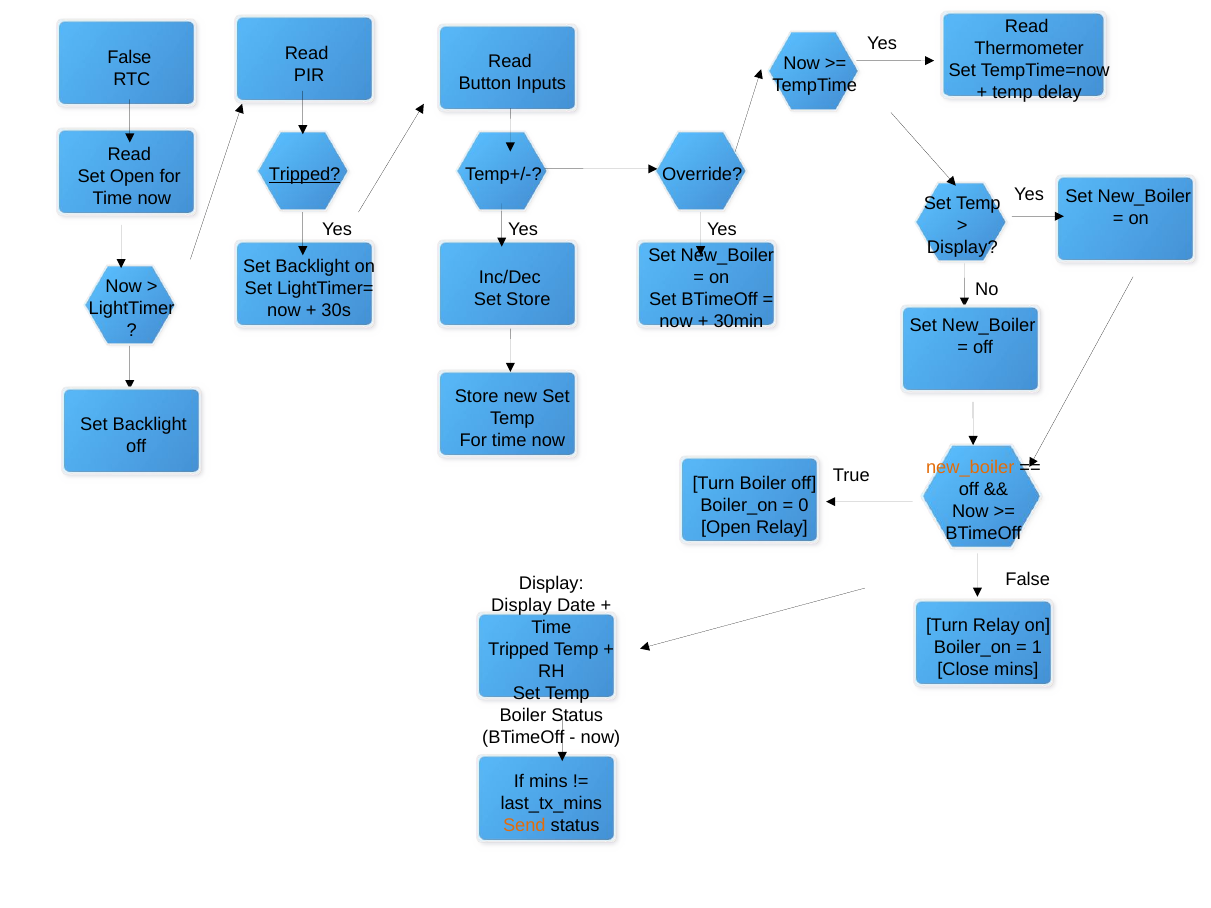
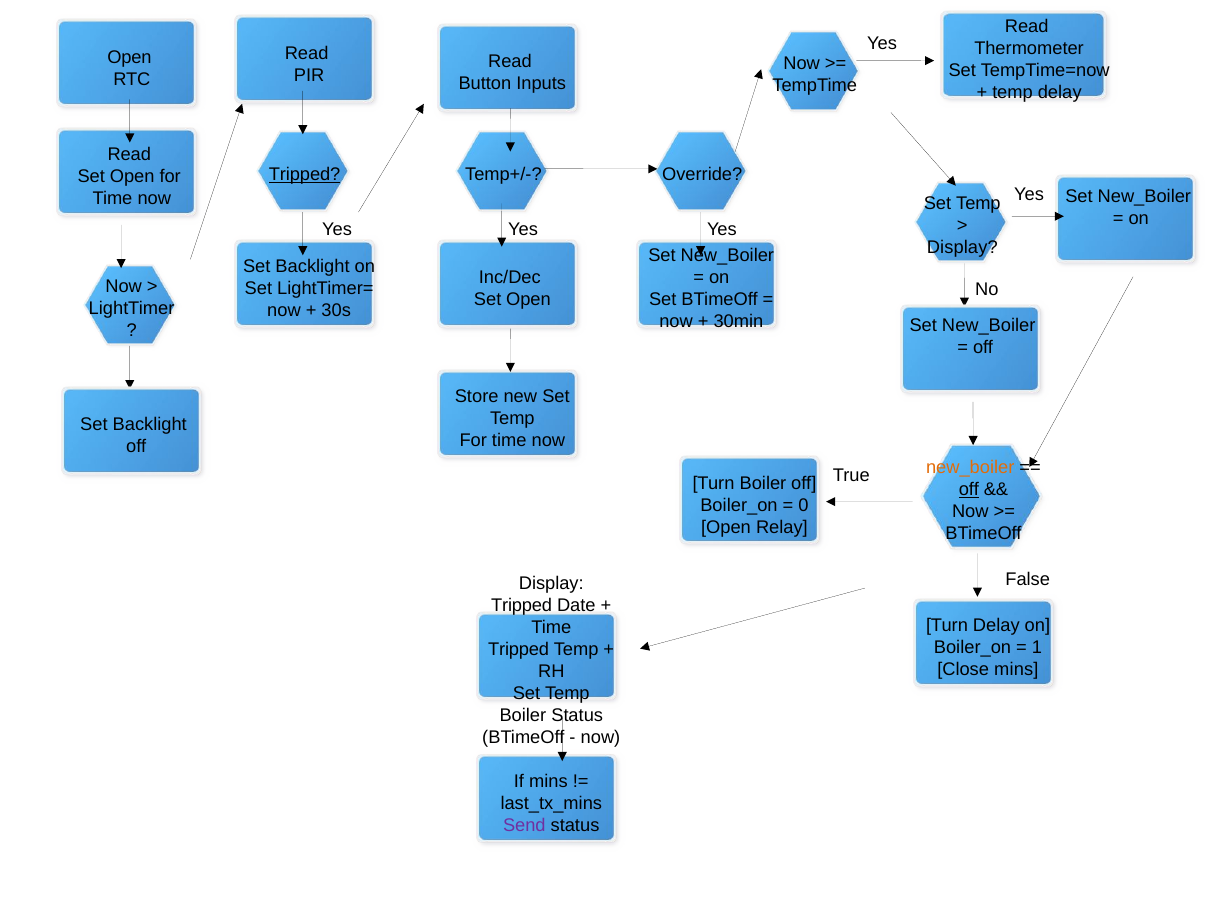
False: False -> Open (129, 57)
Store: Store -> Open (528, 300)
off underline: none -> present (969, 490)
Display: Display -> Tripped (522, 606)
Turn Relay: Relay -> Delay (996, 626)
Send colour: orange -> purple (524, 825)
